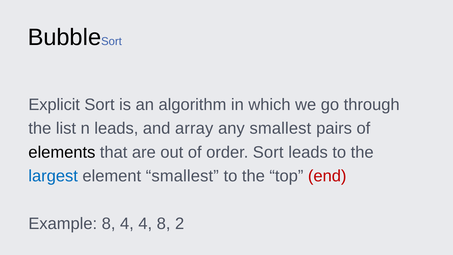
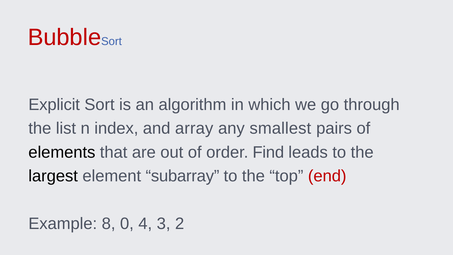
Bubble colour: black -> red (64, 37)
n leads: leads -> index (116, 128)
order Sort: Sort -> Find (268, 152)
largest colour: blue -> black (53, 176)
element smallest: smallest -> subarray (182, 176)
8 4: 4 -> 0 (127, 223)
4 8: 8 -> 3 (164, 223)
